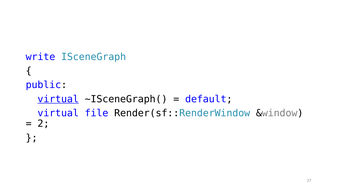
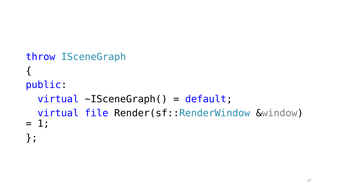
write: write -> throw (40, 57)
virtual underline: present -> none (58, 99)
2: 2 -> 1 (43, 124)
